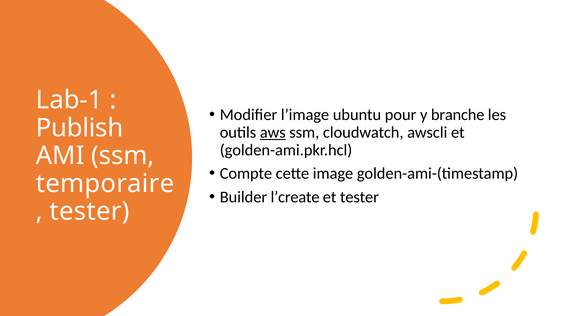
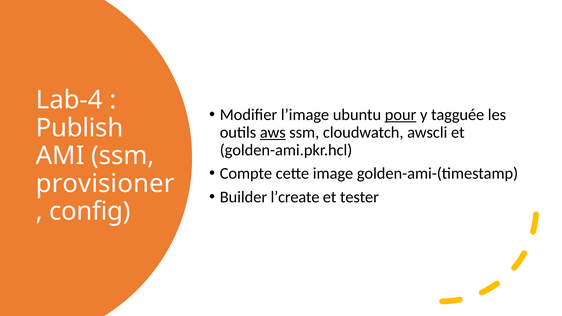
Lab-1: Lab-1 -> Lab-4 (69, 100)
pour underline: none -> present (401, 115)
branche: branche -> tagguée (458, 115)
temporaire: temporaire -> provisioner (105, 184)
tester: tester -> config (90, 212)
